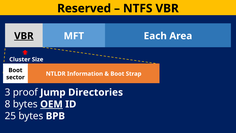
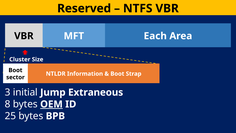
VBR underline: present -> none (24, 36)
proof: proof -> initial (25, 92)
Directories: Directories -> Extraneous (96, 92)
